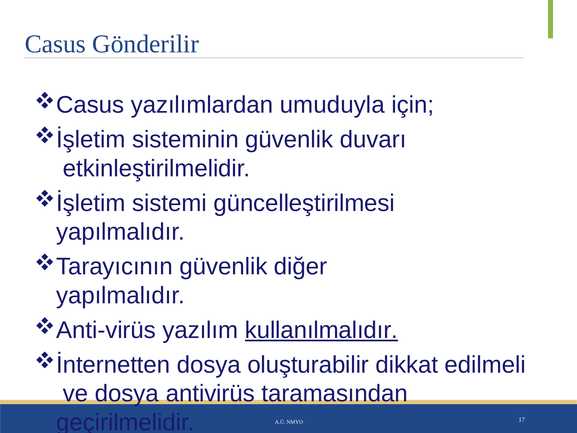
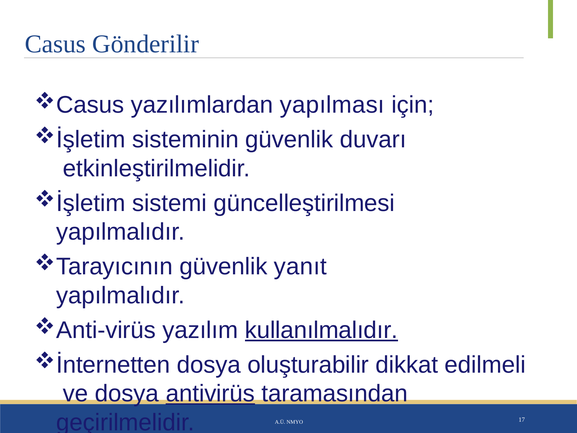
umuduyla: umuduyla -> yapılması (332, 105)
diğer: diğer -> yanıt (300, 266)
antivirüs underline: none -> present (210, 393)
